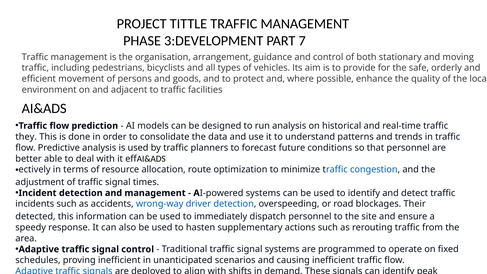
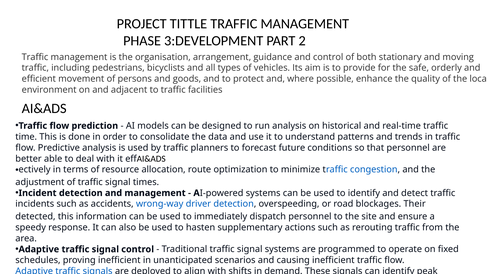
7: 7 -> 2 (302, 41)
they: they -> time (26, 137)
